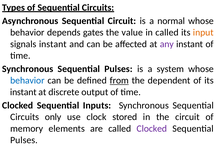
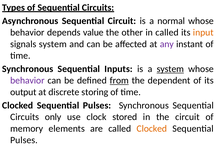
gates: gates -> value (93, 32)
value: value -> other (132, 32)
signals instant: instant -> system (53, 44)
Synchronous Sequential Pulses: Pulses -> Inputs (118, 69)
system underline: none -> present (170, 69)
behavior colour: blue -> purple (27, 80)
instant: instant -> output (23, 92)
output: output -> storing (95, 92)
Inputs: Inputs -> Pulses (97, 105)
Clocked colour: purple -> orange (152, 129)
